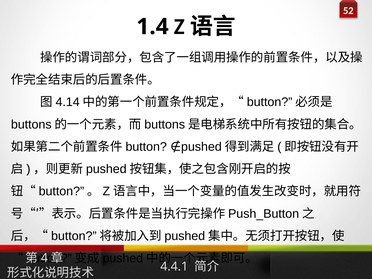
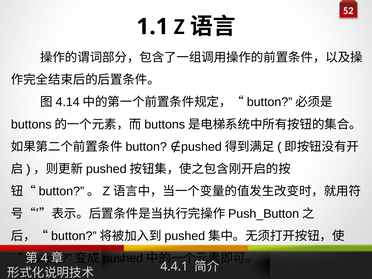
1.4: 1.4 -> 1.1 (153, 27)
